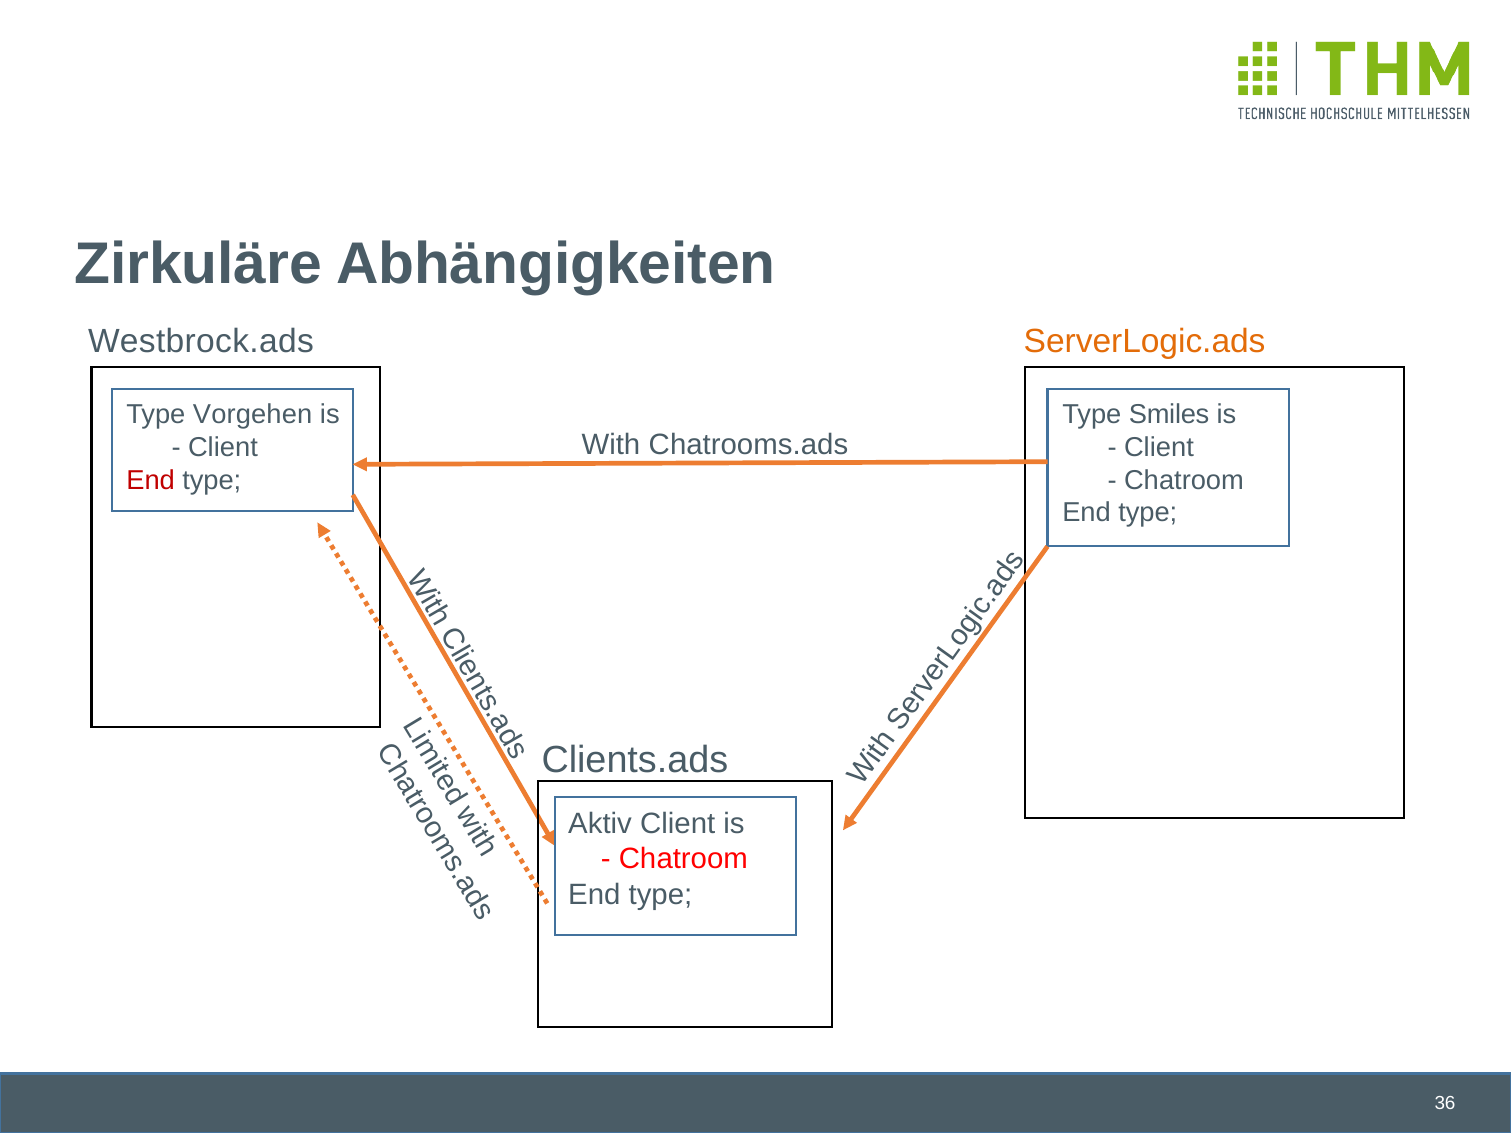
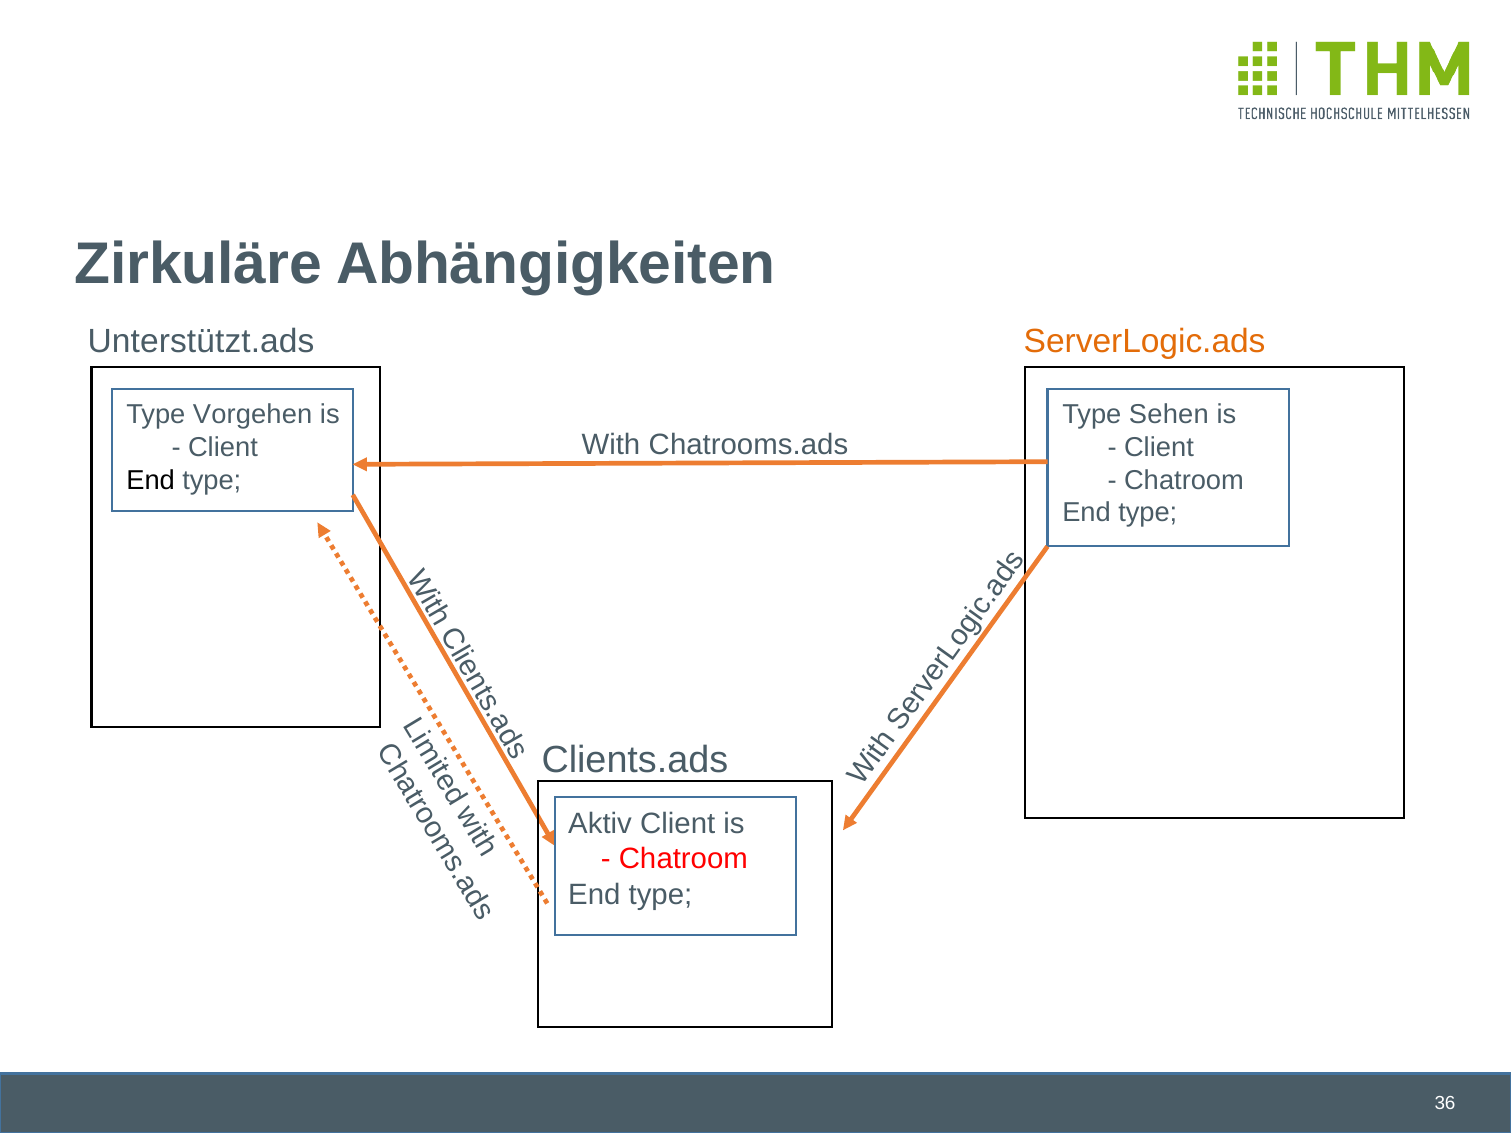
Westbrock.ads: Westbrock.ads -> Unterstützt.ads (201, 342)
Smiles: Smiles -> Sehen (1169, 415)
End colour: red -> black (151, 480)
